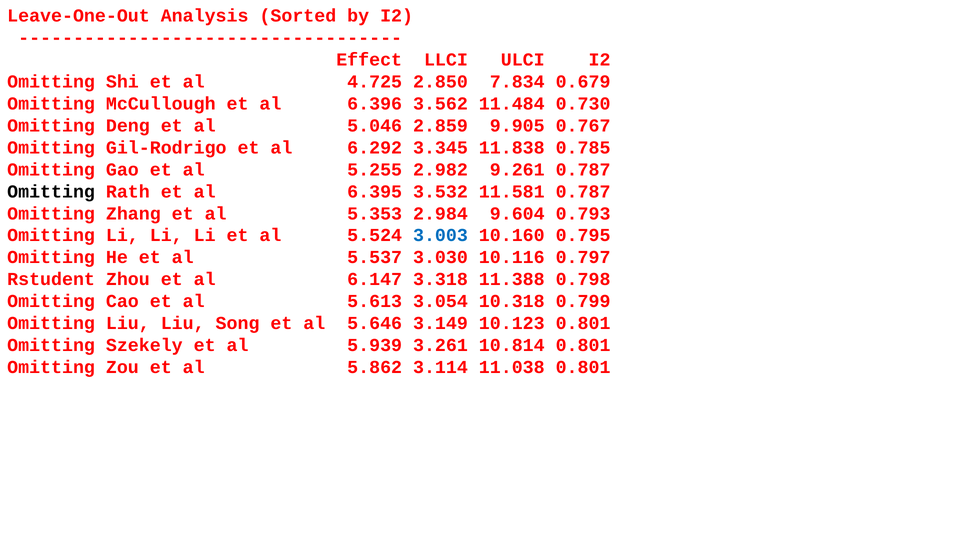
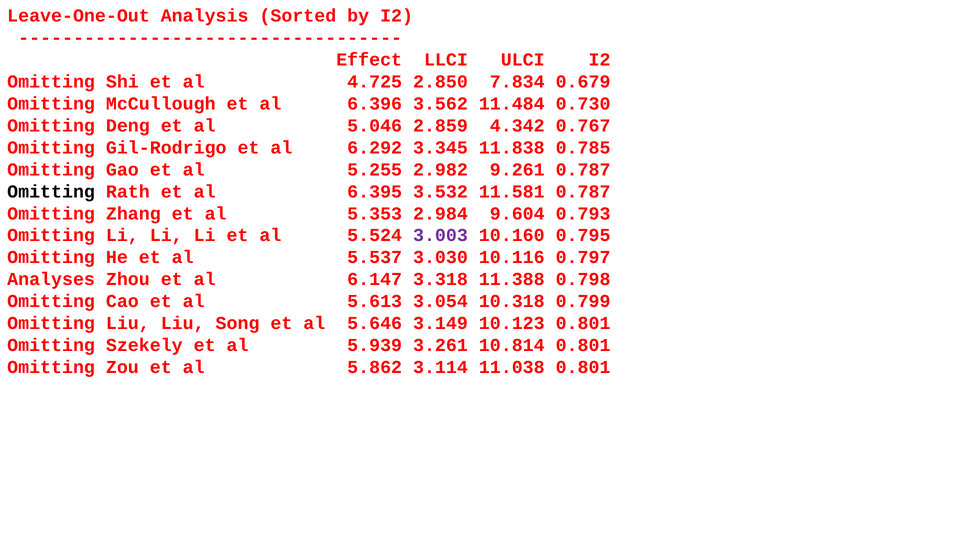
9.905: 9.905 -> 4.342 (517, 126)
3.003 colour: blue -> purple (440, 235)
Rstudent: Rstudent -> Analyses (51, 279)
